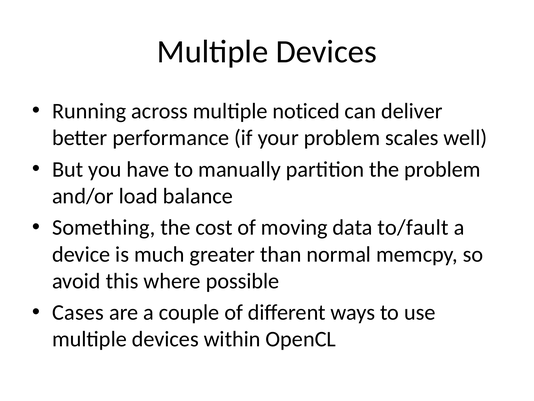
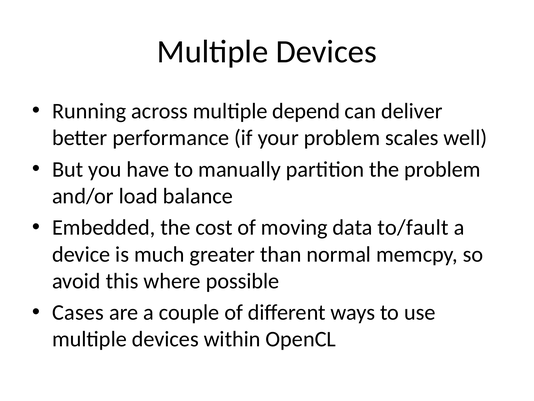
noticed: noticed -> depend (306, 111)
Something: Something -> Embedded (104, 227)
